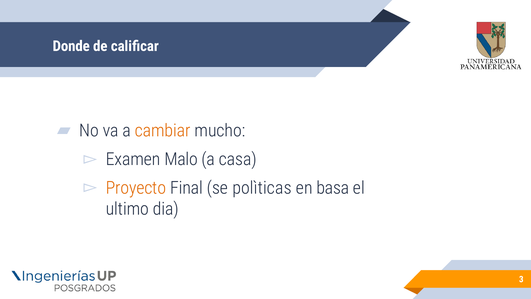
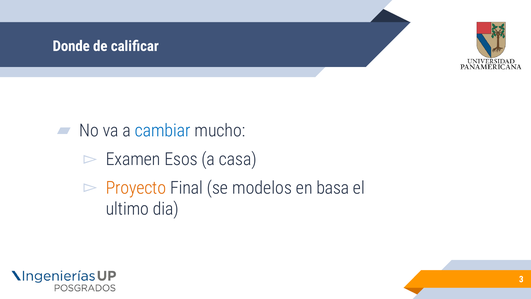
cambiar colour: orange -> blue (163, 130)
Malo: Malo -> Esos (181, 159)
polìticas: polìticas -> modelos (262, 188)
